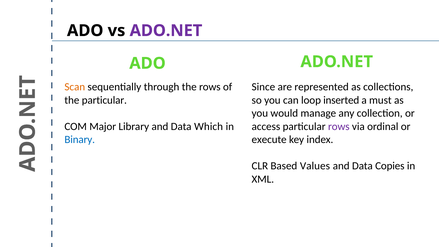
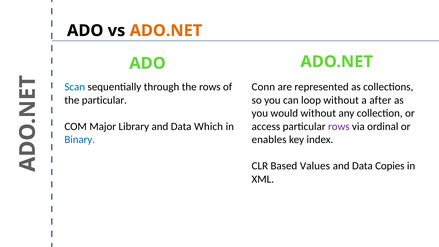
ADO.NET colour: purple -> orange (166, 31)
Scan colour: orange -> blue (75, 87)
Since: Since -> Conn (263, 87)
loop inserted: inserted -> without (341, 100)
must: must -> after (380, 100)
would manage: manage -> without (318, 113)
execute: execute -> enables (269, 140)
